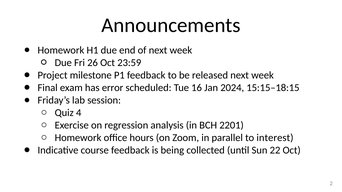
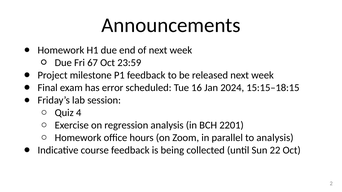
26: 26 -> 67 (93, 63)
to interest: interest -> analysis (275, 138)
